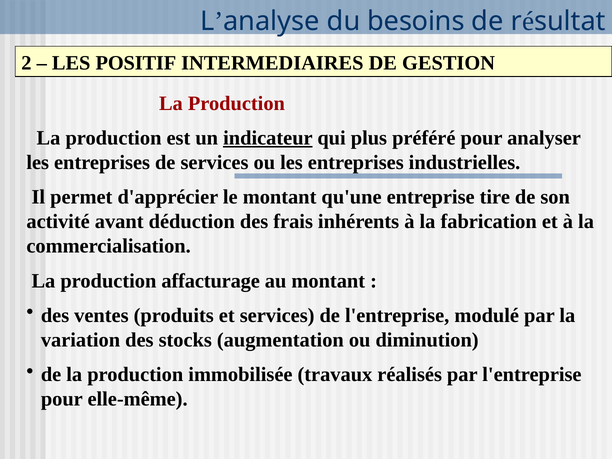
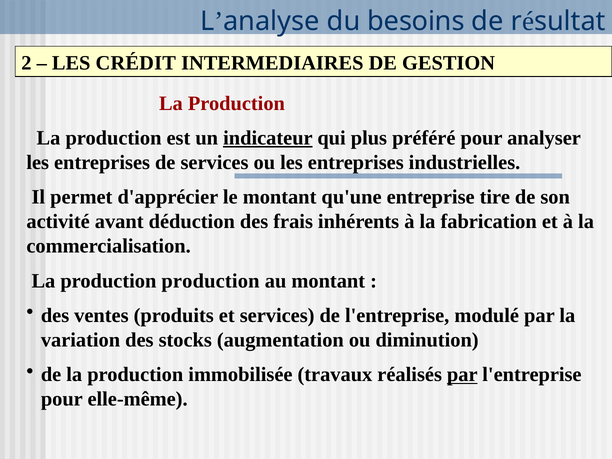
POSITIF: POSITIF -> CRÉDIT (136, 63)
production affacturage: affacturage -> production (210, 281)
par underline: none -> present (462, 375)
